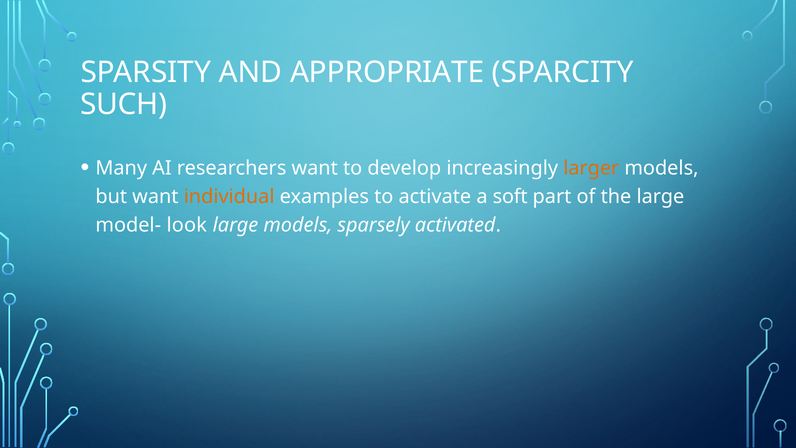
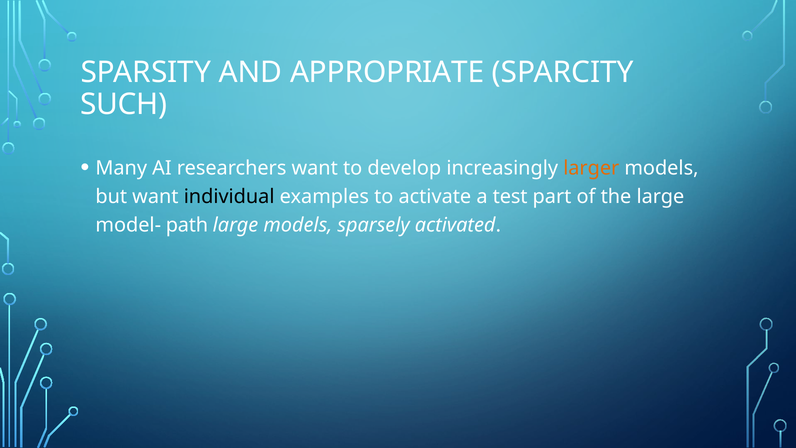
individual colour: orange -> black (229, 197)
soft: soft -> test (510, 197)
look: look -> path (187, 225)
